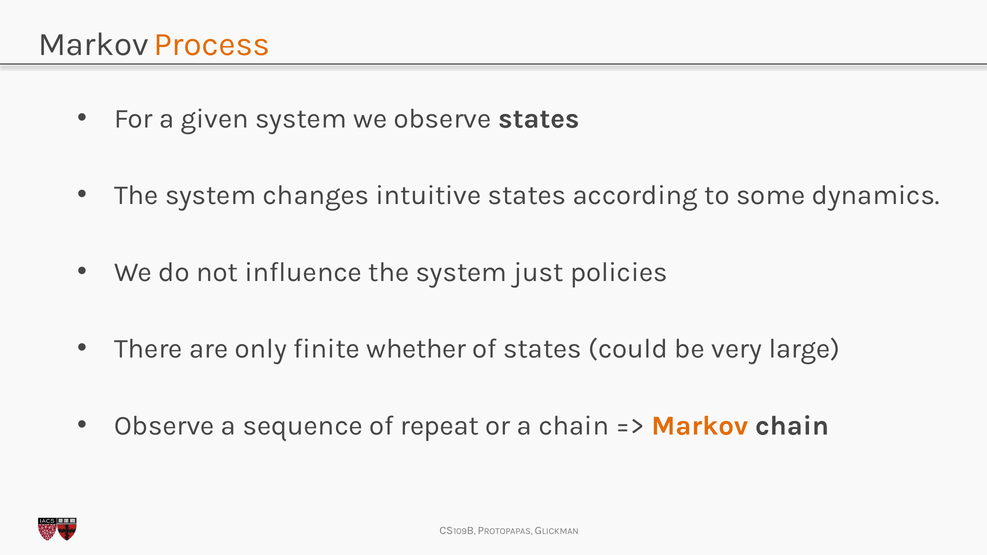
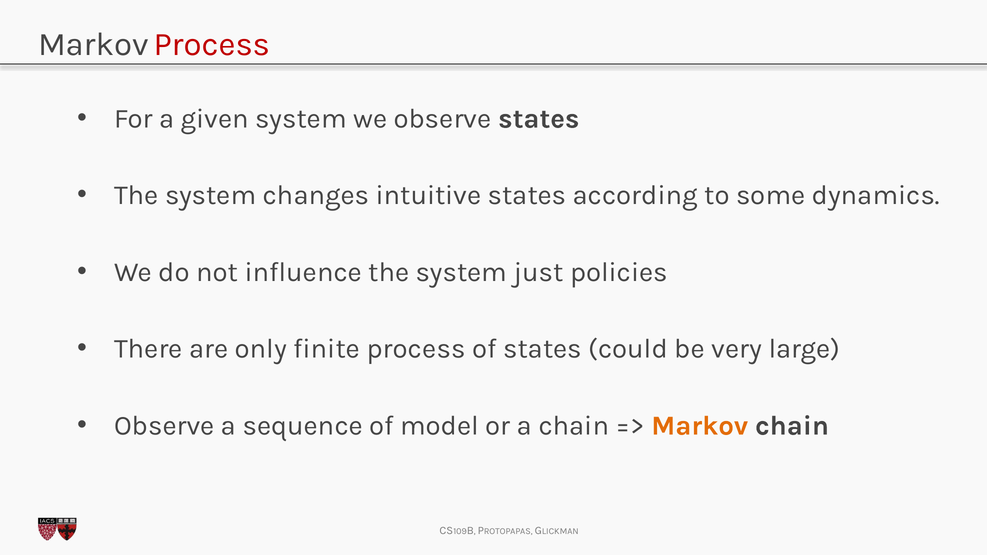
Process colour: orange -> red (212, 44)
finite whether: whether -> process (416, 349)
repeat: repeat -> model (440, 426)
